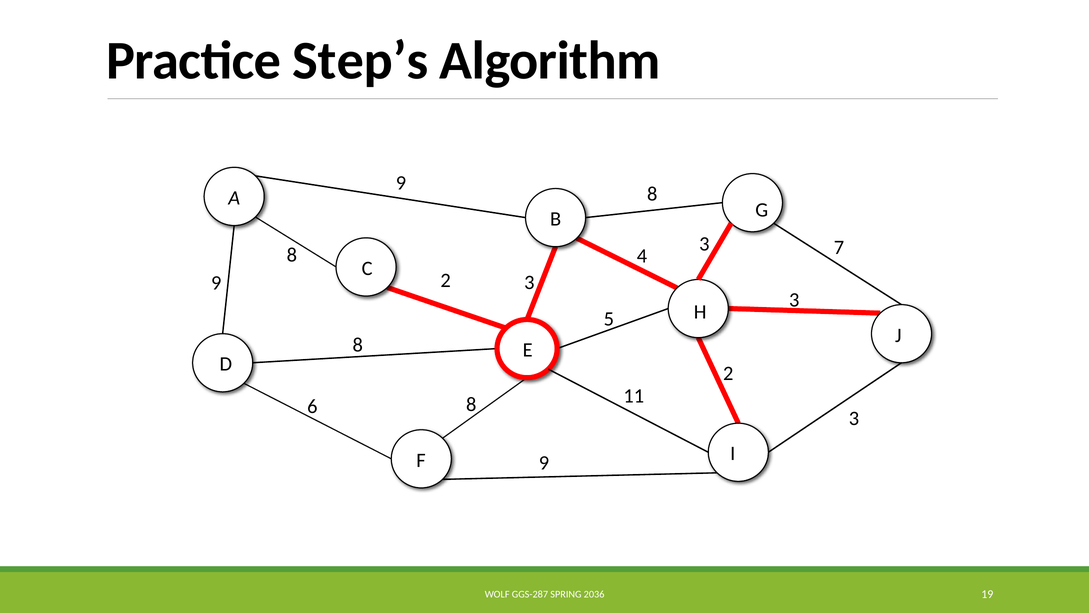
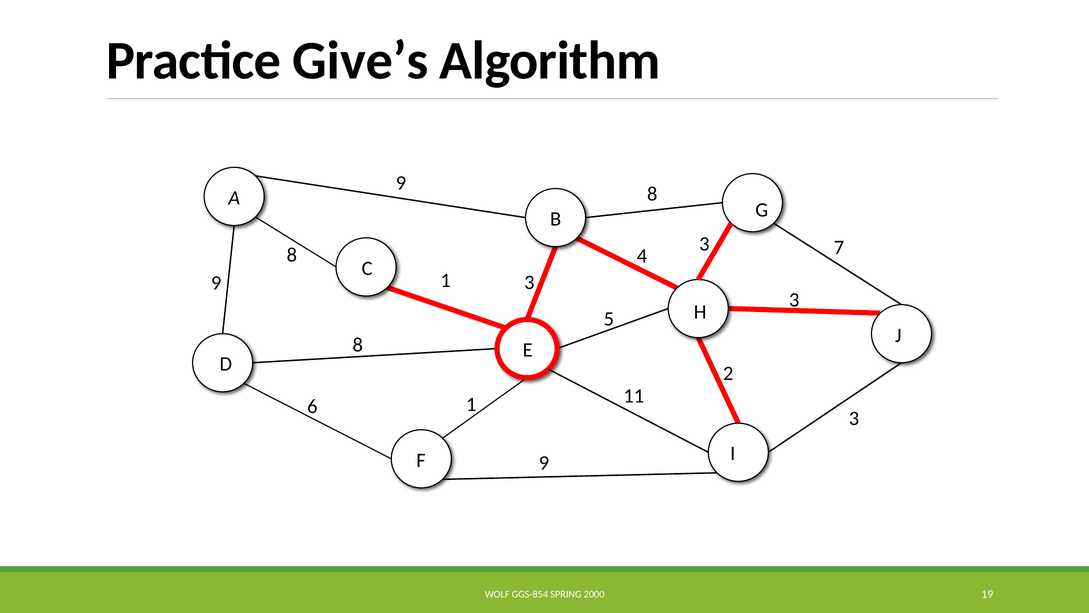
Step’s: Step’s -> Give’s (360, 61)
9 2: 2 -> 1 (446, 280)
6 8: 8 -> 1 (471, 404)
GGS-287: GGS-287 -> GGS-854 (530, 594)
2036: 2036 -> 2000 (594, 594)
